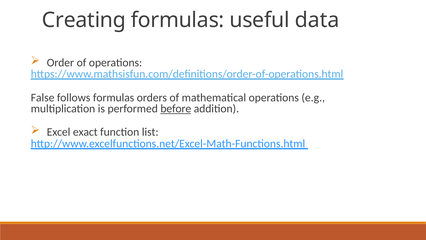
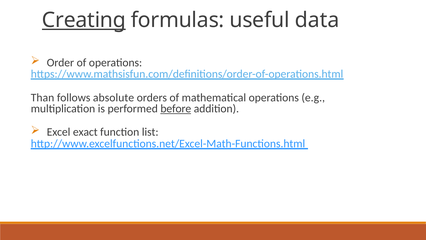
Creating underline: none -> present (84, 20)
False: False -> Than (43, 97)
follows formulas: formulas -> absolute (114, 97)
